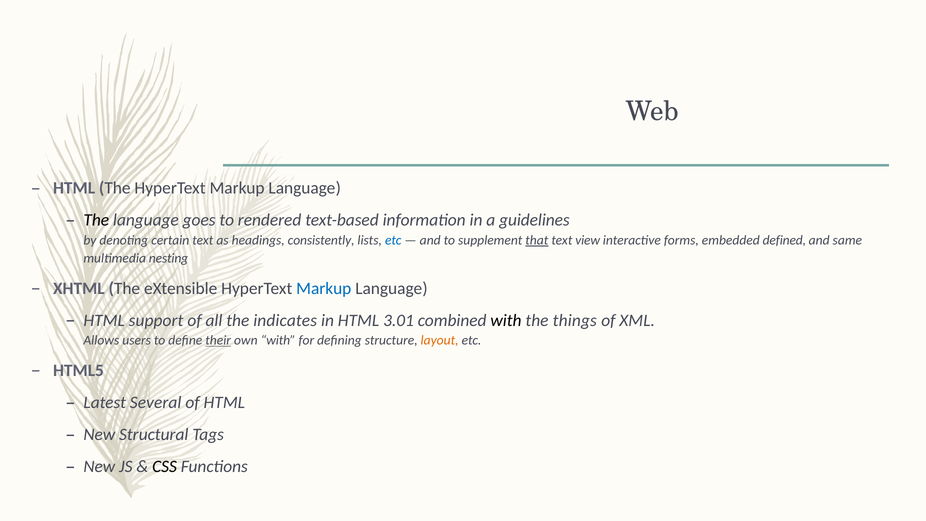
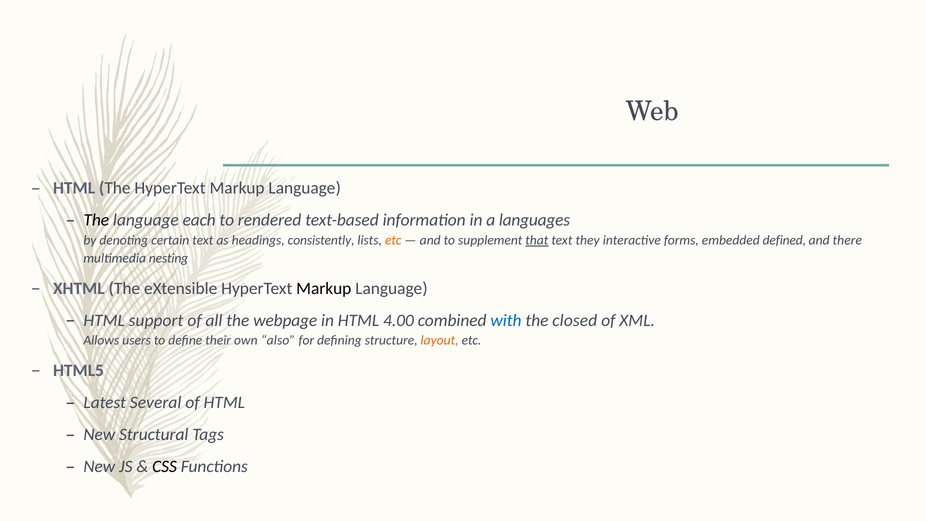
goes: goes -> each (199, 220)
guidelines: guidelines -> languages (535, 220)
etc colour: blue -> orange (393, 240)
view: view -> they (588, 240)
same: same -> there (847, 240)
Markup colour: blue -> black (324, 288)
indicates: indicates -> webpage (285, 320)
3.01: 3.01 -> 4.00 (399, 320)
with colour: black -> blue (506, 320)
things: things -> closed (575, 320)
their underline: present -> none (218, 340)
own with: with -> also (278, 340)
